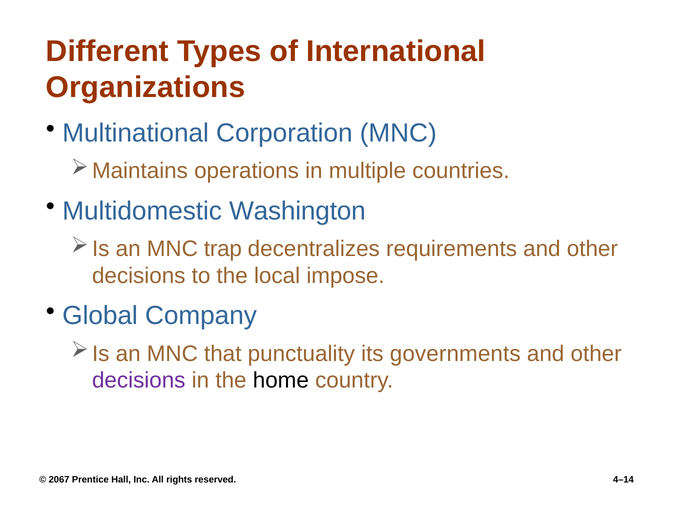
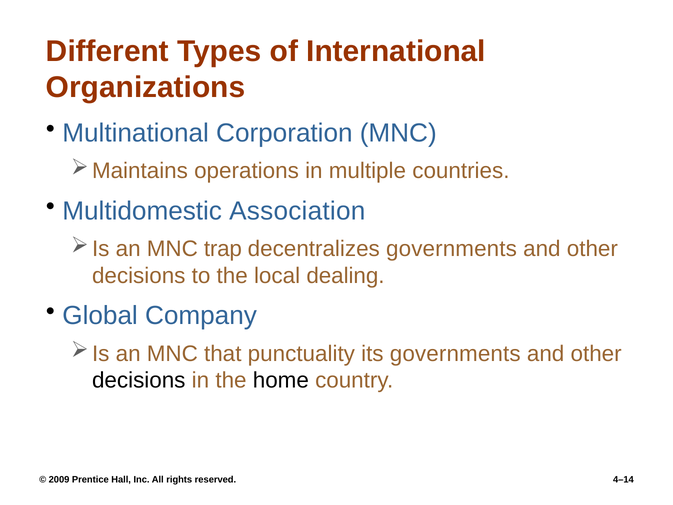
Washington: Washington -> Association (297, 211)
decentralizes requirements: requirements -> governments (451, 249)
impose: impose -> dealing (345, 276)
decisions colour: purple -> black (139, 380)
2067: 2067 -> 2009 (59, 480)
